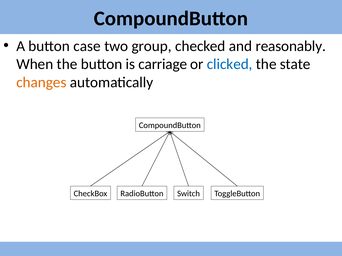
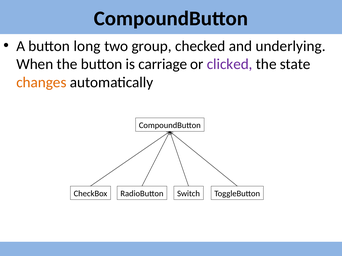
case: case -> long (87, 46)
reasonably: reasonably -> underlying (291, 46)
clicked colour: blue -> purple (230, 64)
